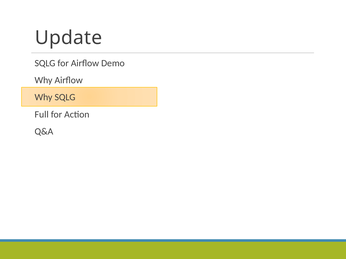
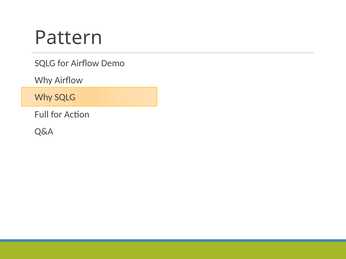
Update: Update -> Pattern (69, 38)
